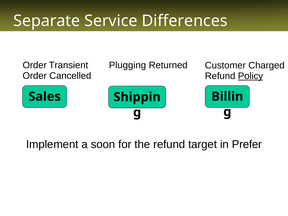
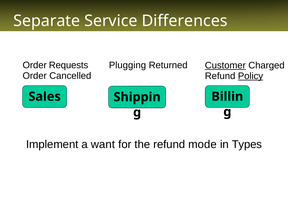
Customer underline: none -> present (225, 65)
Transient: Transient -> Requests (69, 65)
soon: soon -> want (103, 144)
target: target -> mode (203, 144)
Prefer: Prefer -> Types (247, 144)
